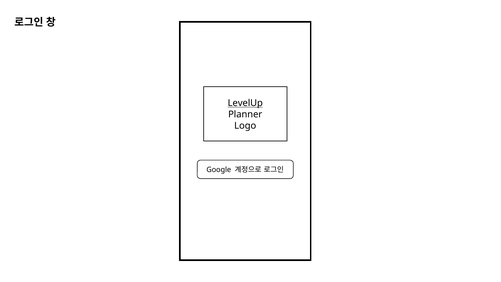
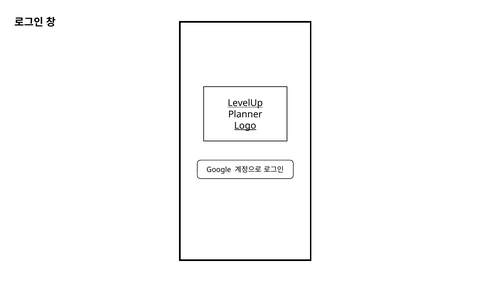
Logo underline: none -> present (245, 126)
